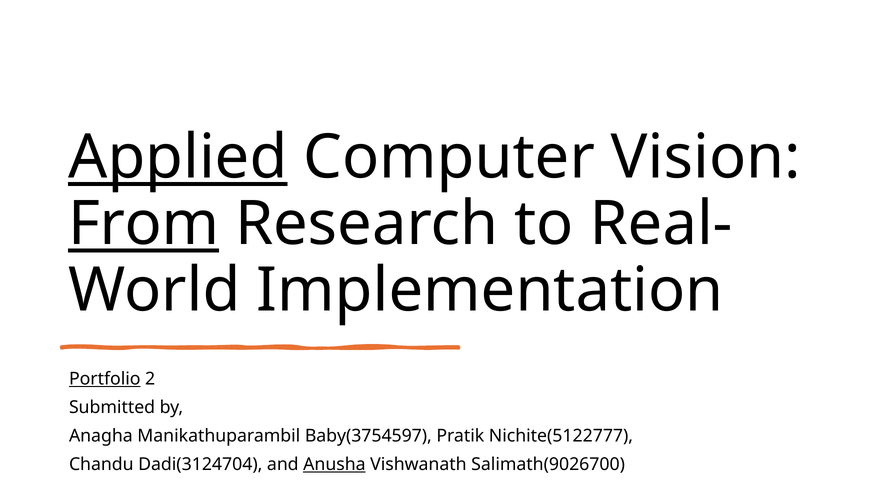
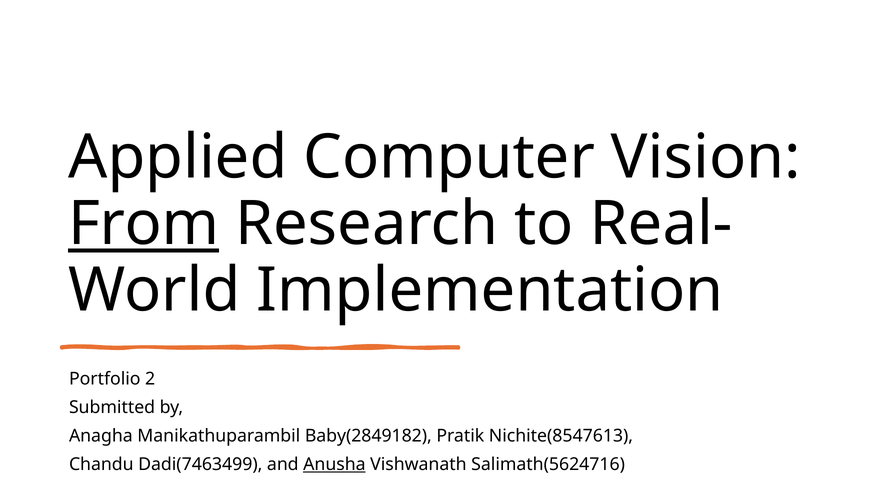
Applied underline: present -> none (178, 157)
Portfolio underline: present -> none (105, 379)
Baby(3754597: Baby(3754597 -> Baby(2849182 (368, 436)
Nichite(5122777: Nichite(5122777 -> Nichite(8547613 (561, 436)
Dadi(3124704: Dadi(3124704 -> Dadi(7463499 (200, 464)
Salimath(9026700: Salimath(9026700 -> Salimath(5624716 (548, 464)
